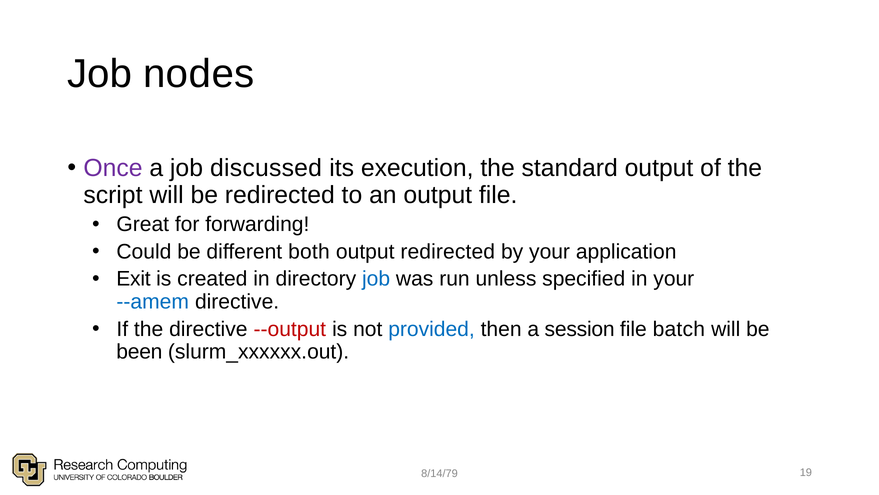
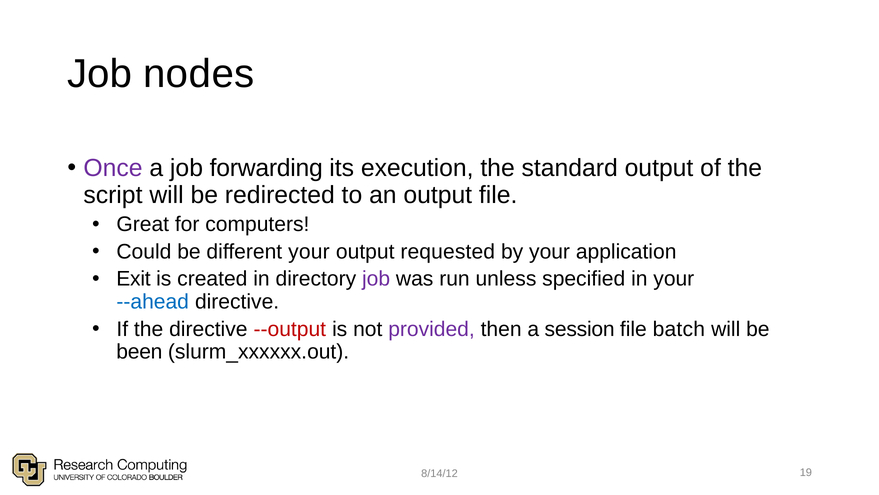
discussed: discussed -> forwarding (266, 168)
forwarding: forwarding -> computers (257, 224)
different both: both -> your (309, 251)
output redirected: redirected -> requested (448, 251)
job colour: blue -> purple (376, 279)
--amem: --amem -> --ahead (153, 301)
provided colour: blue -> purple (432, 329)
8/14/79: 8/14/79 -> 8/14/12 (439, 473)
